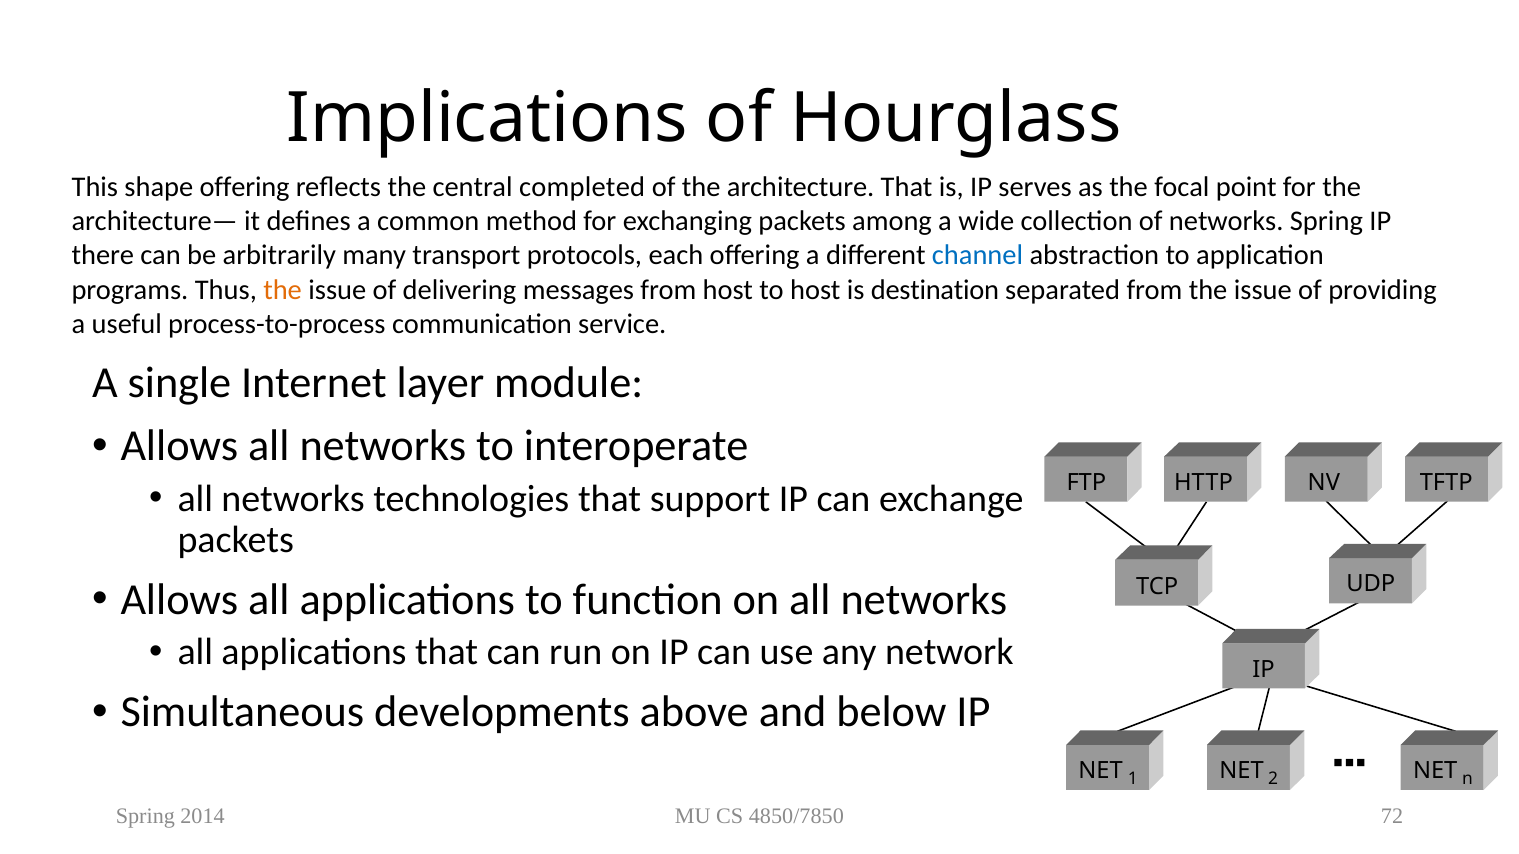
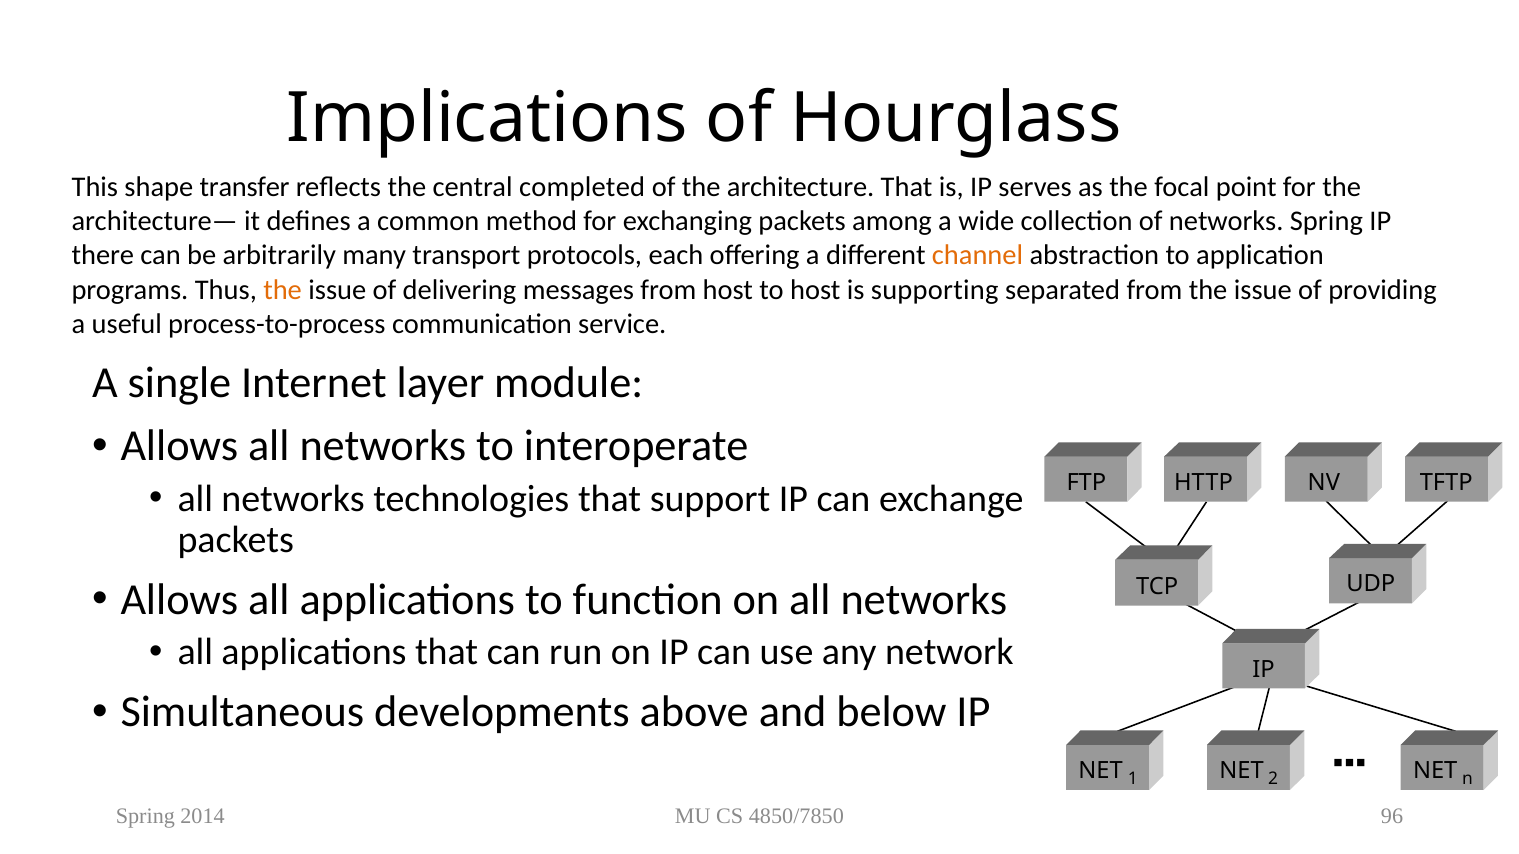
shape offering: offering -> transfer (245, 187)
channel colour: blue -> orange (977, 256)
destination: destination -> supporting (935, 290)
72: 72 -> 96 (1392, 816)
